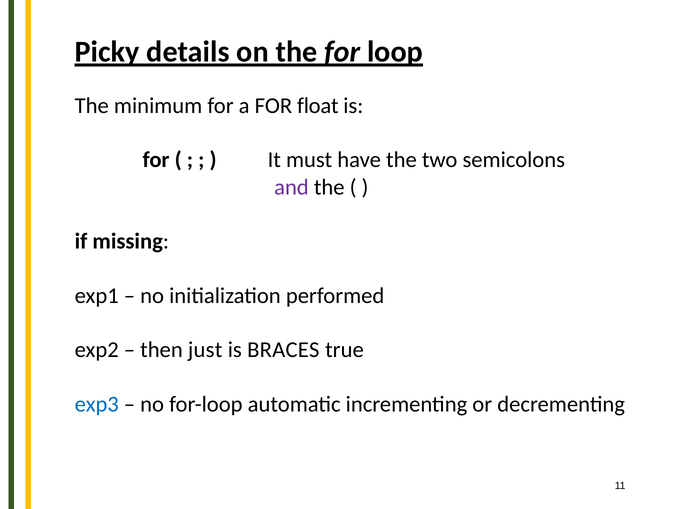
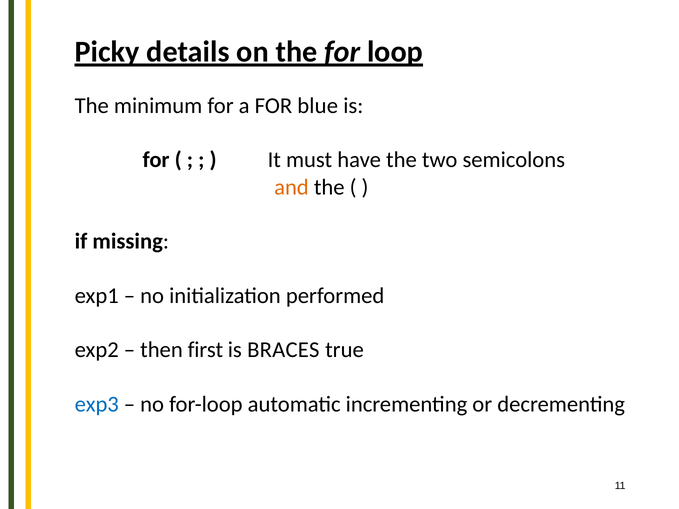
float: float -> blue (318, 106)
and colour: purple -> orange (291, 187)
just: just -> first (205, 350)
